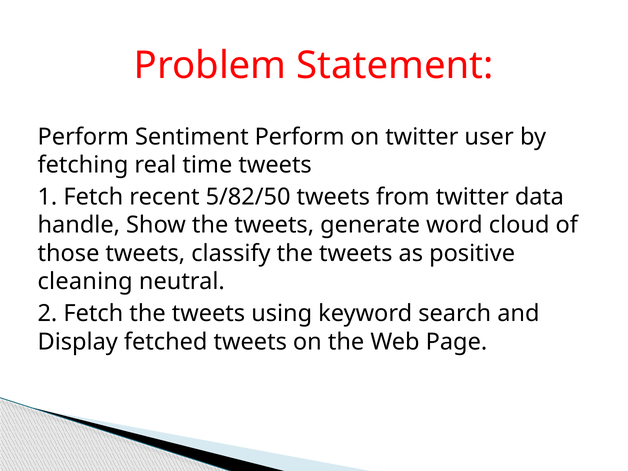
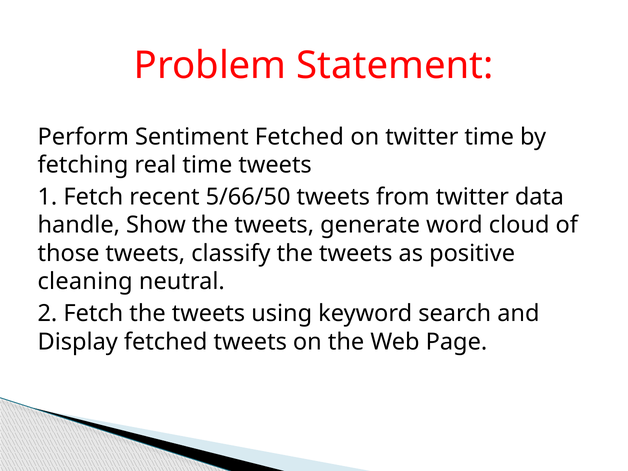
Sentiment Perform: Perform -> Fetched (299, 137)
twitter user: user -> time (489, 137)
5/82/50: 5/82/50 -> 5/66/50 (248, 197)
